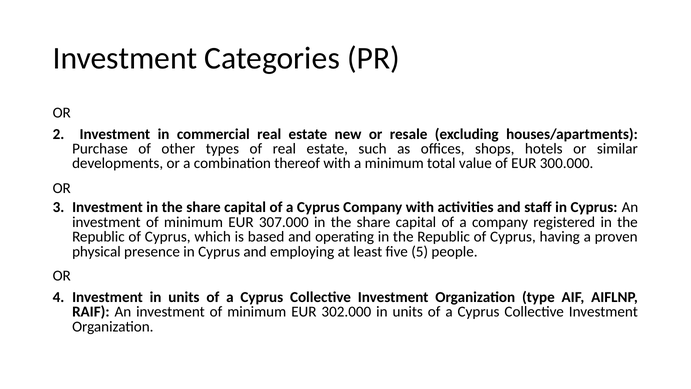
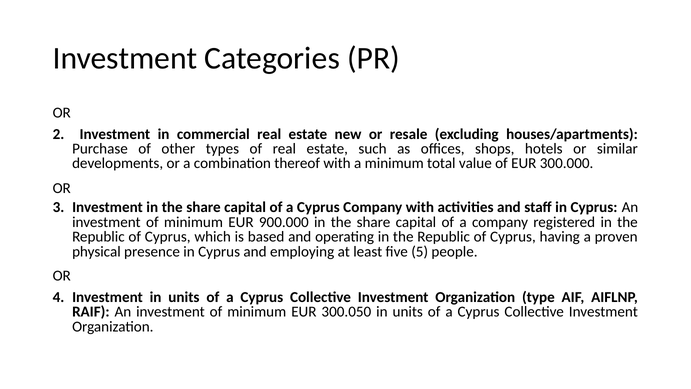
307.000: 307.000 -> 900.000 (284, 222)
302.000: 302.000 -> 300.050 (346, 312)
